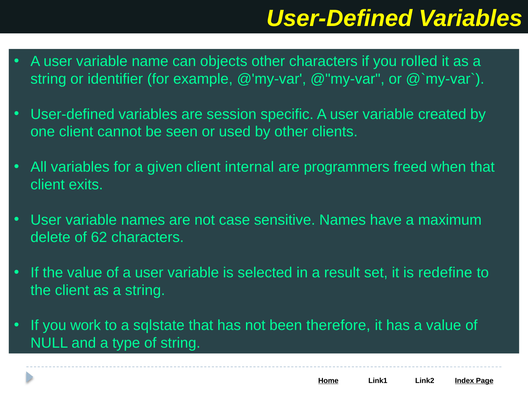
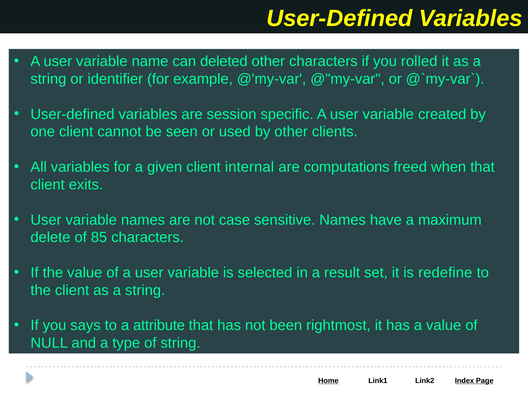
objects: objects -> deleted (224, 61)
programmers: programmers -> computations (347, 167)
62: 62 -> 85 (99, 237)
work: work -> says (86, 325)
sqlstate: sqlstate -> attribute (159, 325)
therefore: therefore -> rightmost (338, 325)
